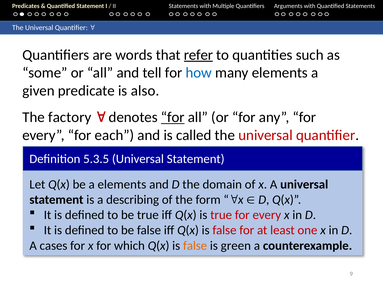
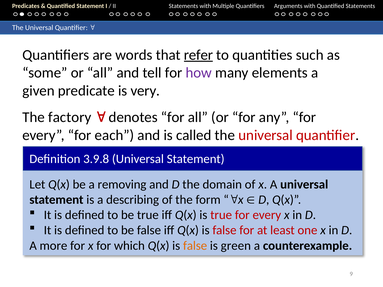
how colour: blue -> purple (199, 73)
also: also -> very (145, 91)
for underline: present -> none (173, 117)
5.3.5: 5.3.5 -> 3.9.8 (96, 159)
a elements: elements -> removing (122, 185)
cases: cases -> more (53, 246)
